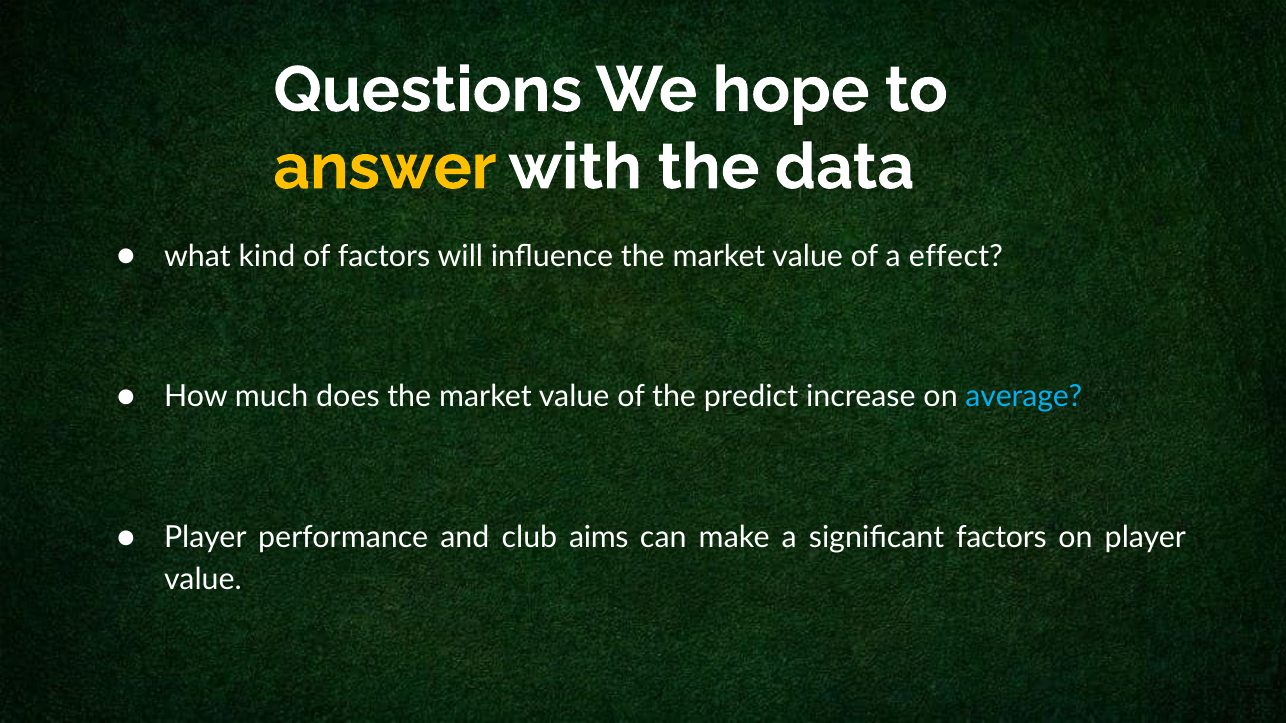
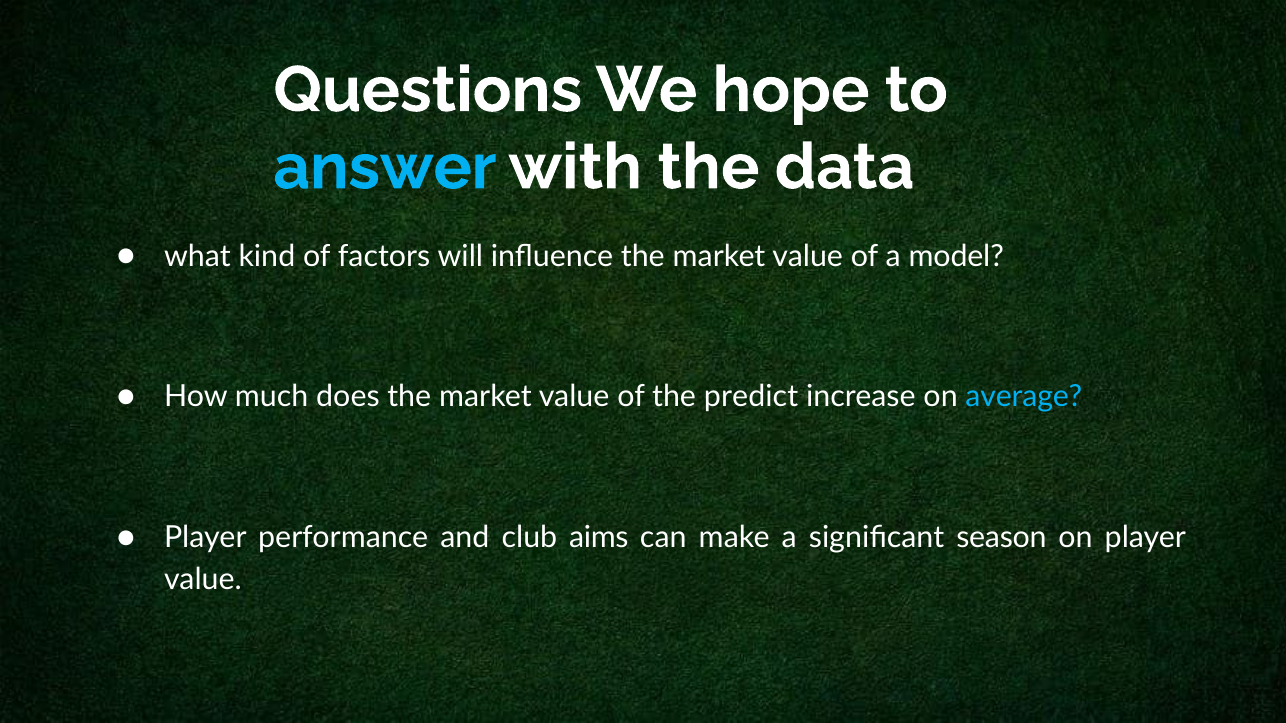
answer colour: yellow -> light blue (385, 167)
effect: effect -> model (956, 256)
significant factors: factors -> season (1001, 538)
